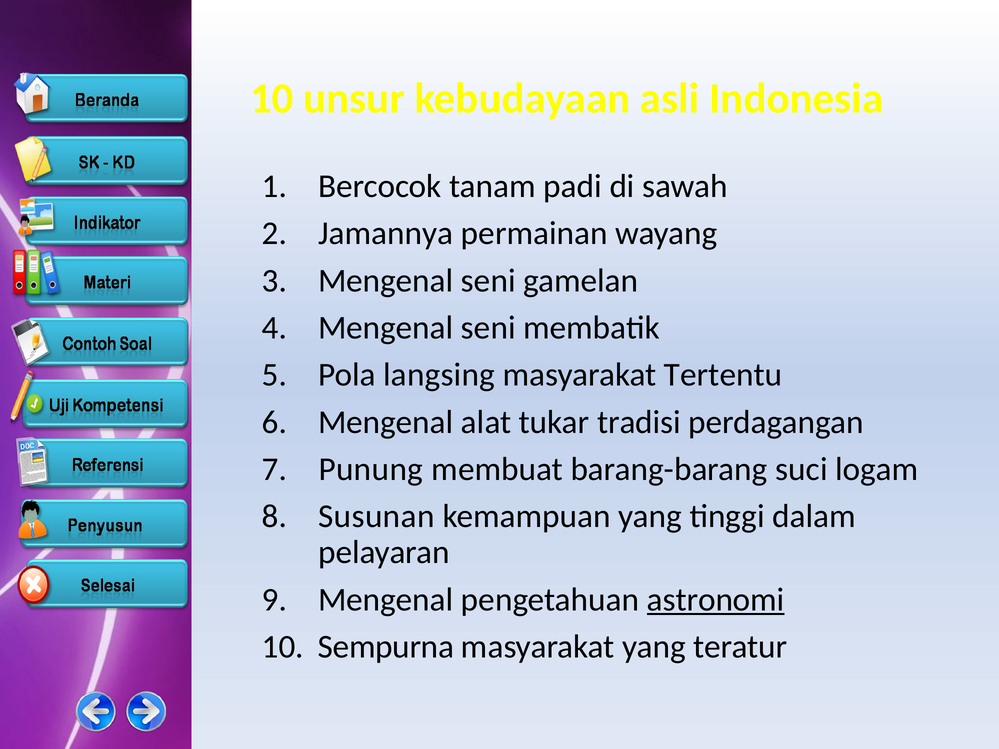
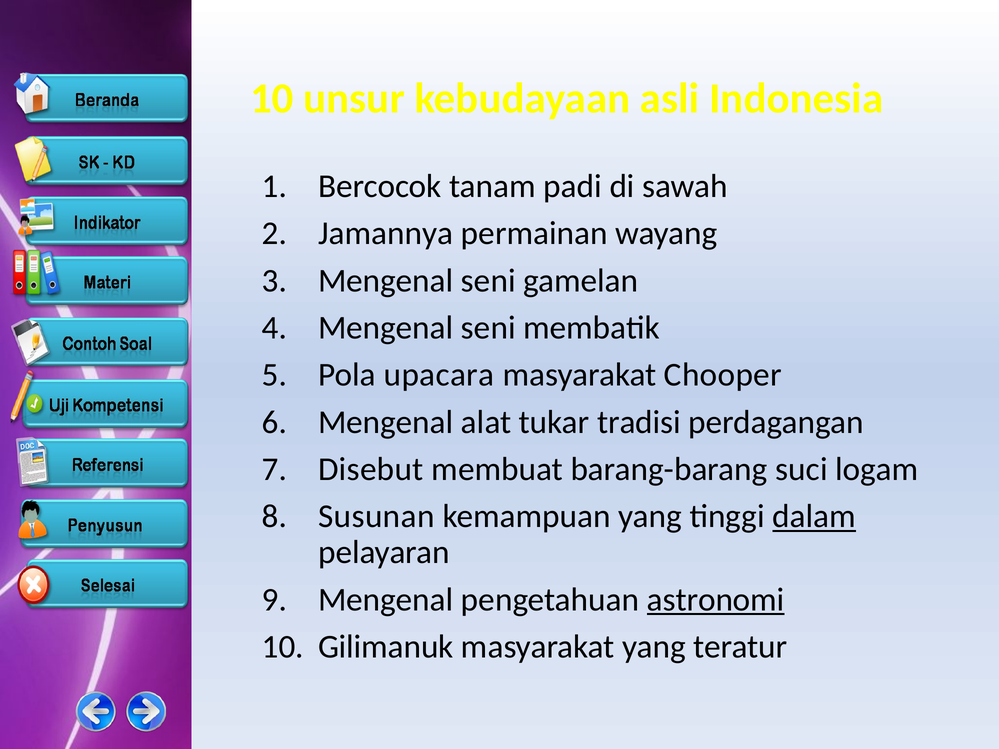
langsing: langsing -> upacara (439, 375)
Tertentu: Tertentu -> Chooper (723, 375)
Punung: Punung -> Disebut (371, 469)
dalam underline: none -> present (814, 517)
Sempurna: Sempurna -> Gilimanuk (386, 647)
